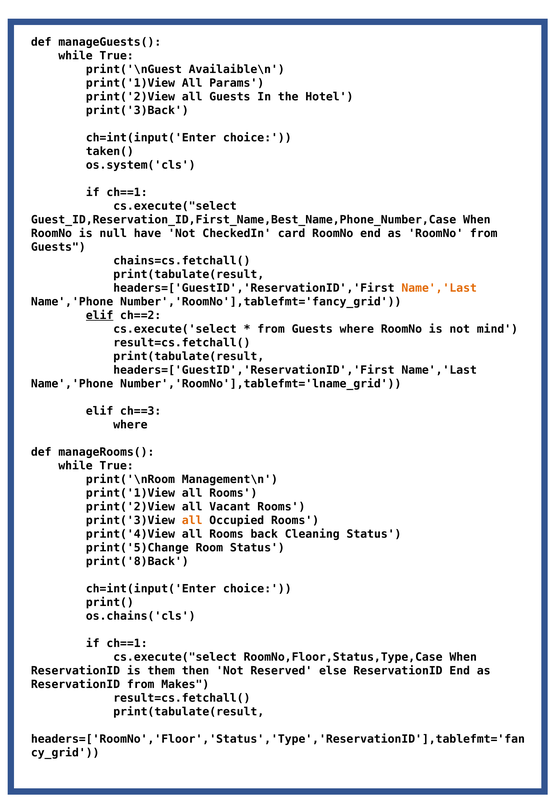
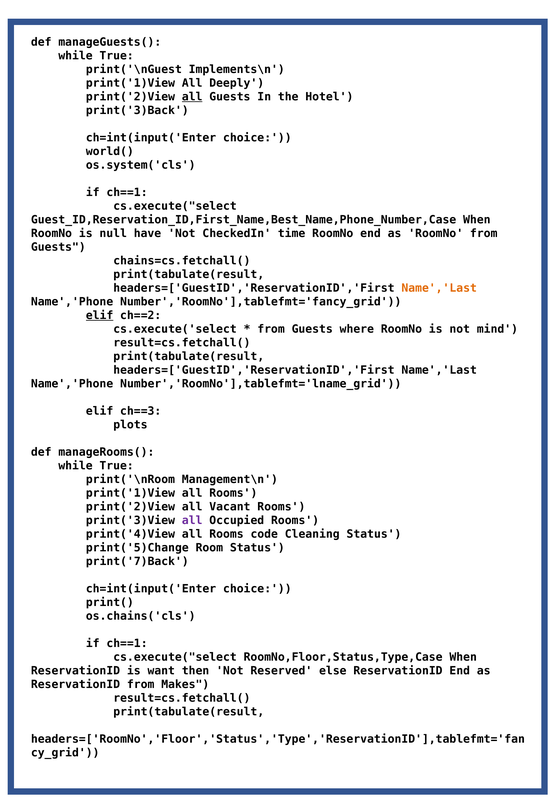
Availaible\n: Availaible\n -> Implements\n (237, 69)
Params: Params -> Deeply (237, 83)
all underline: none -> present (192, 97)
taken(: taken( -> world( (110, 151)
card: card -> time (292, 233)
where: where -> plots (130, 424)
all colour: orange -> purple (192, 520)
back: back -> code (264, 533)
print('8)Back: print('8)Back -> print('7)Back (137, 561)
them: them -> want (161, 670)
